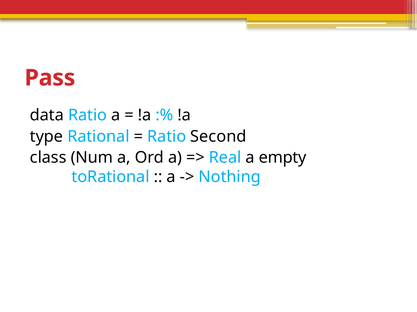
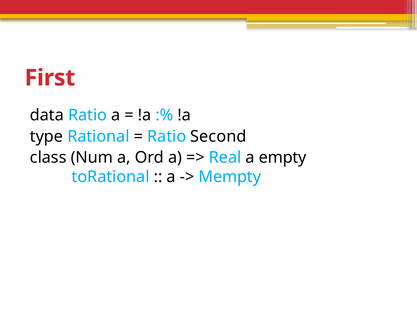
Pass: Pass -> First (50, 78)
Nothing: Nothing -> Mempty (230, 177)
